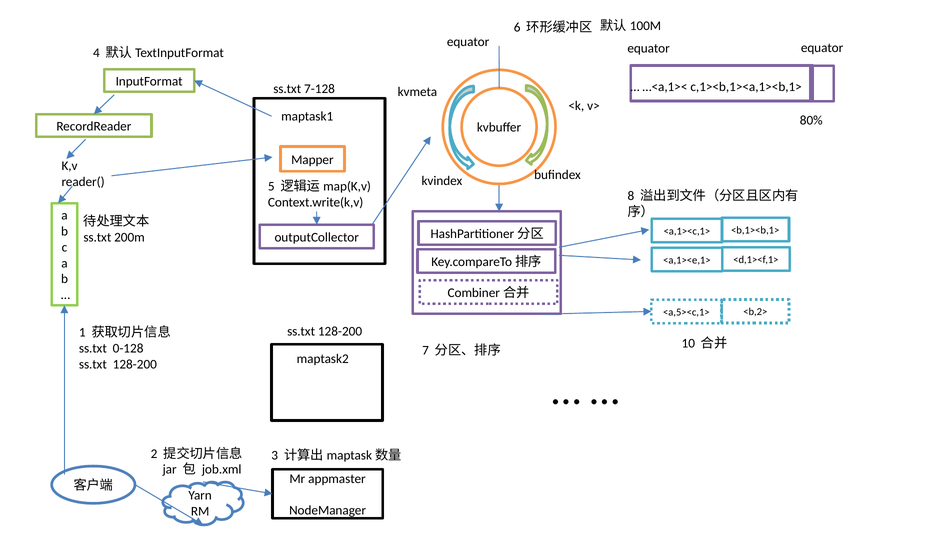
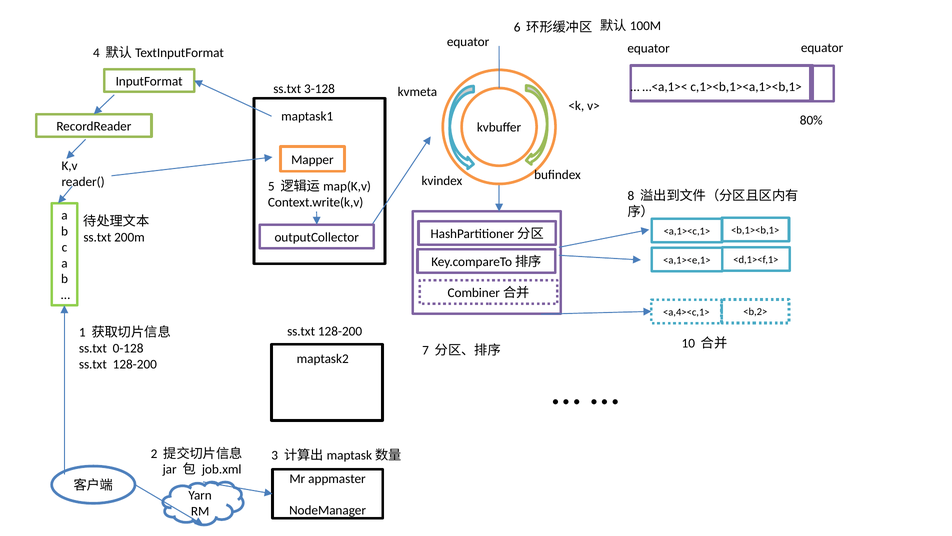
7-128: 7-128 -> 3-128 (320, 89)
<a,5><c,1>: <a,5><c,1> -> <a,4><c,1> (686, 312)
